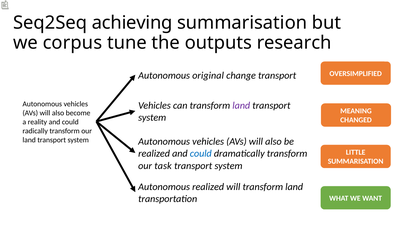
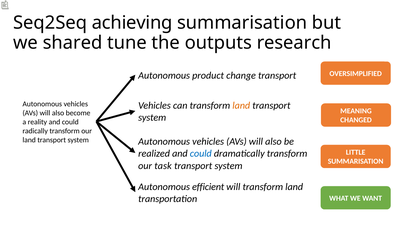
corpus: corpus -> shared (73, 43)
original: original -> product (208, 75)
land colour: purple -> orange (241, 105)
Autonomous realized: realized -> efficient (208, 186)
